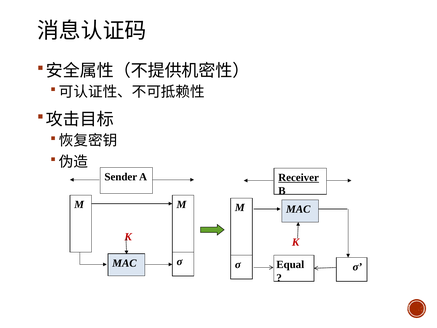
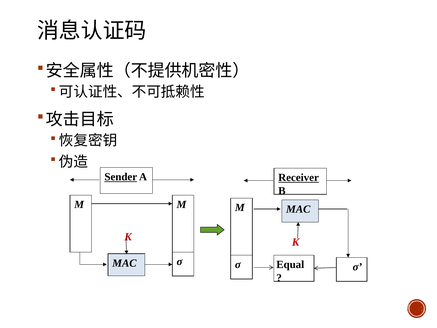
Sender underline: none -> present (121, 177)
